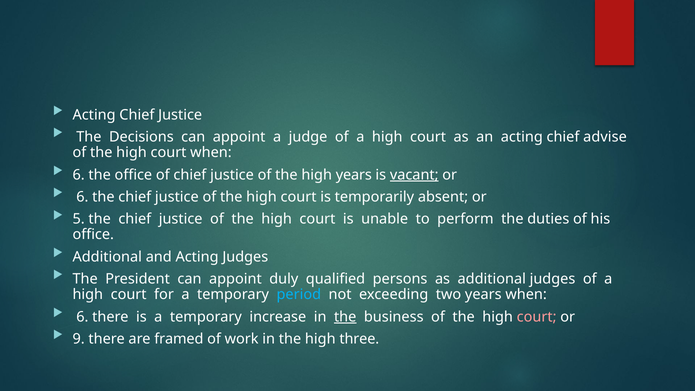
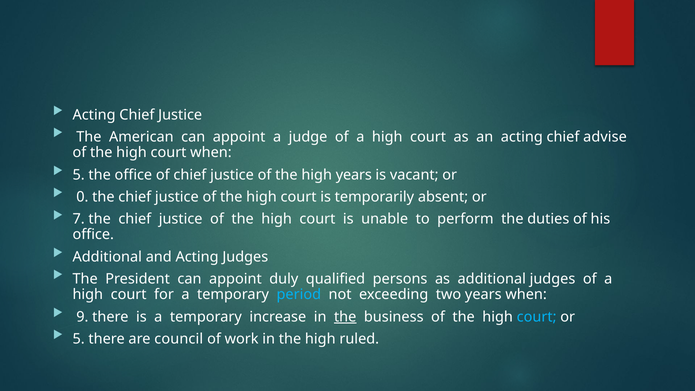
Decisions: Decisions -> American (141, 137)
6: 6 -> 5 (79, 175)
vacant underline: present -> none (414, 175)
6: 6 -> 0 (82, 197)
5: 5 -> 7 (79, 219)
6: 6 -> 9 (82, 317)
court colour: pink -> light blue (537, 317)
9: 9 -> 5 (79, 339)
framed: framed -> council (179, 339)
three: three -> ruled (359, 339)
